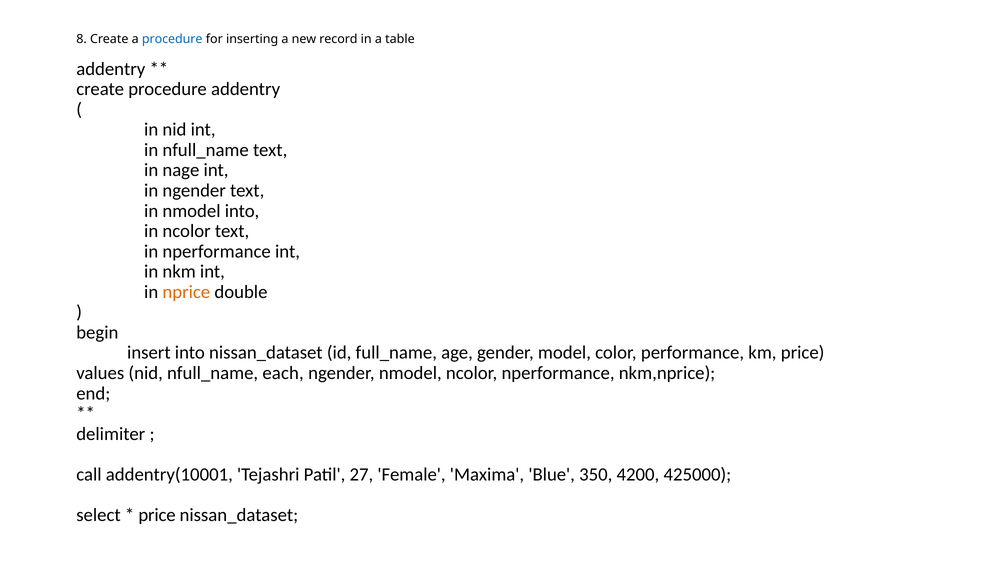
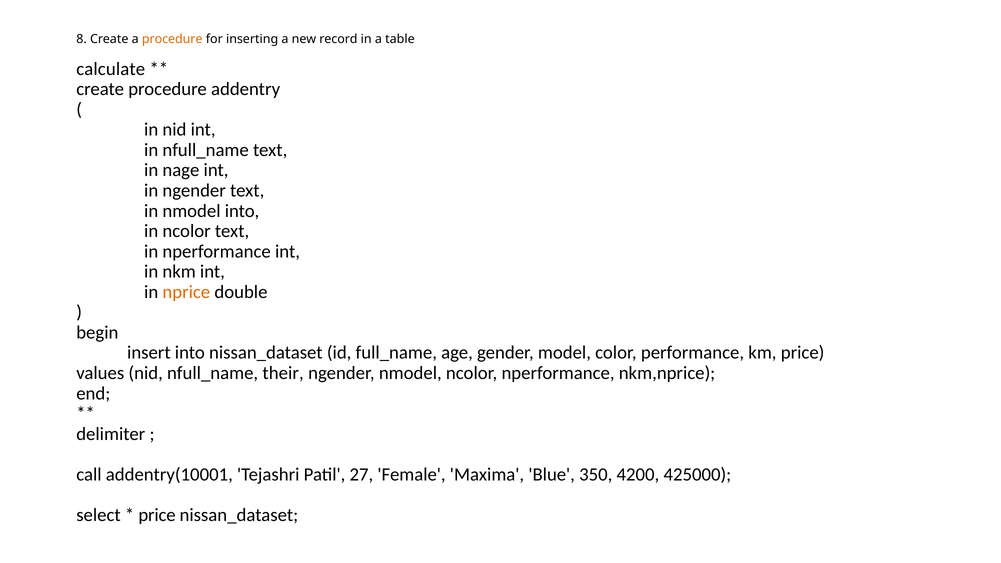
procedure colour: blue -> orange (172, 39)
addentry: addentry -> calculate (111, 69)
each: each -> their (283, 373)
